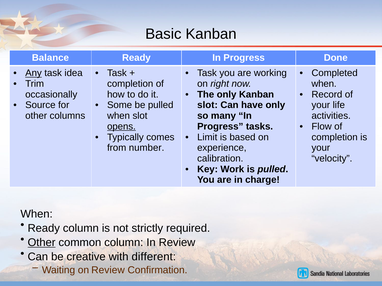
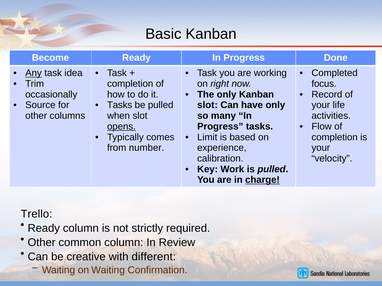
Balance: Balance -> Become (50, 58)
when: when -> focus (324, 84)
Some: Some -> Tasks (120, 105)
charge underline: none -> present (262, 180)
When: When -> Trello (37, 214)
Other underline: present -> none (42, 243)
on Review: Review -> Waiting (108, 271)
